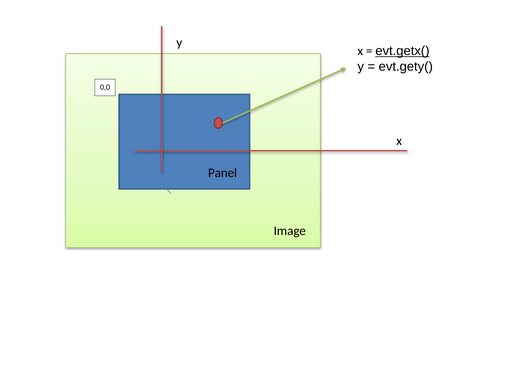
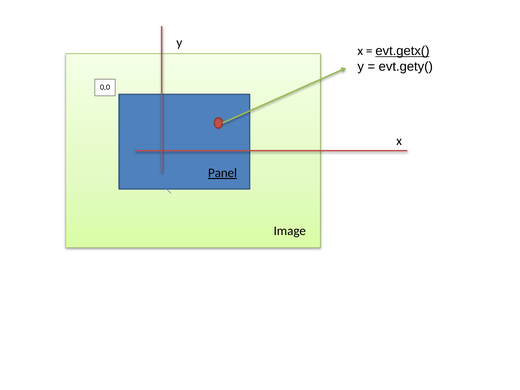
Panel underline: none -> present (223, 173)
